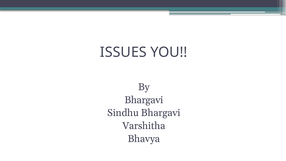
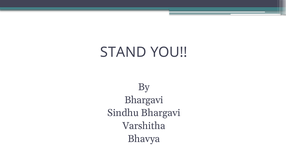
ISSUES: ISSUES -> STAND (123, 52)
